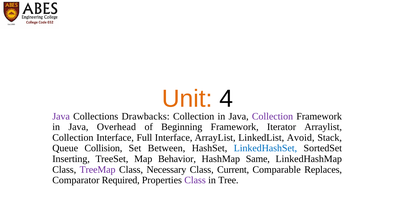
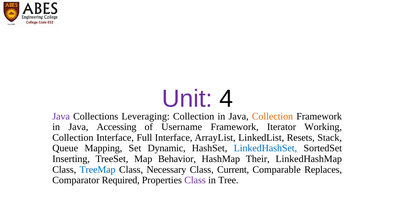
Unit colour: orange -> purple (187, 99)
Drawbacks: Drawbacks -> Leveraging (146, 116)
Collection colour: purple -> orange (273, 116)
Overhead: Overhead -> Accessing (117, 127)
Beginning: Beginning -> Username (182, 127)
Iterator Arraylist: Arraylist -> Working (323, 127)
Avoid: Avoid -> Resets (301, 138)
Collision: Collision -> Mapping (103, 148)
Between: Between -> Dynamic (167, 148)
Same: Same -> Their (258, 159)
TreeMap colour: purple -> blue (98, 170)
